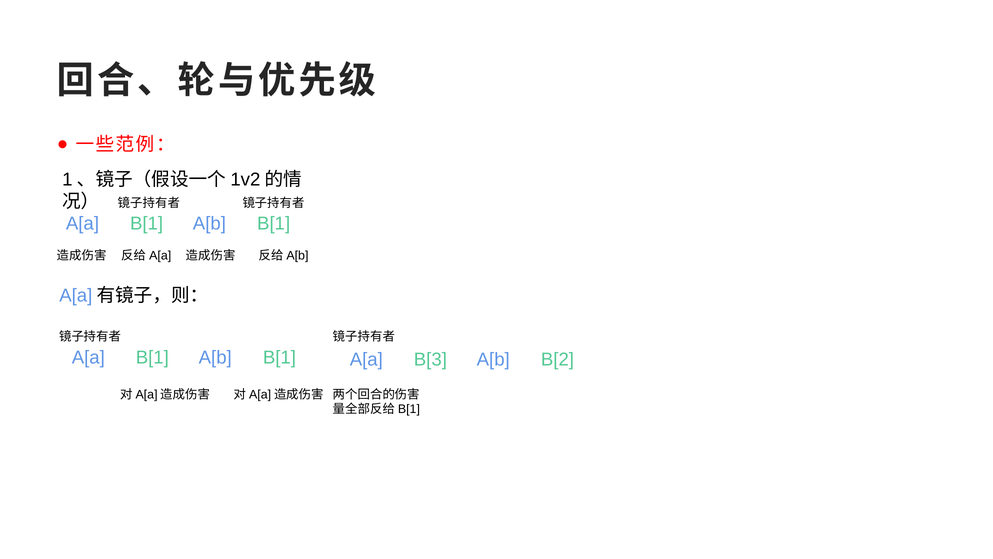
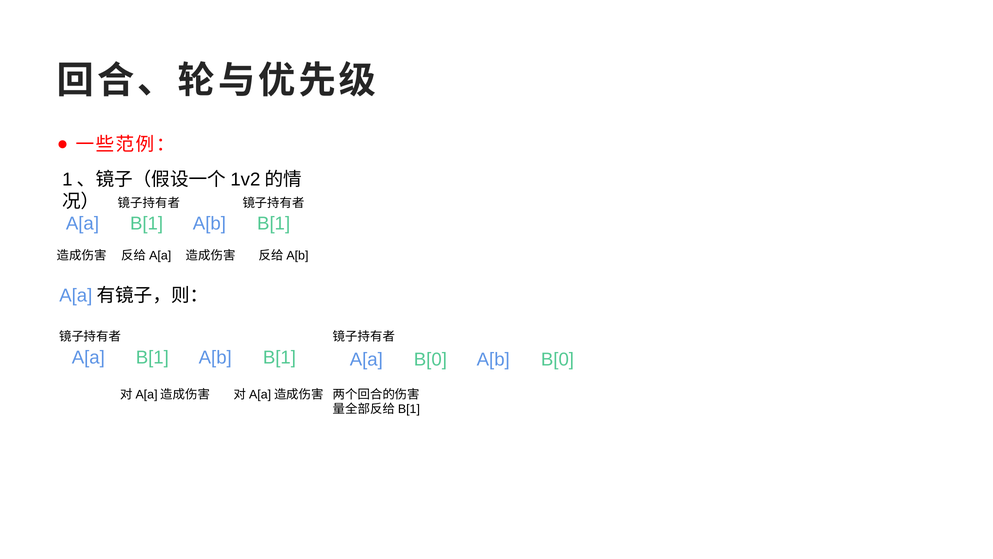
A[a B[3: B[3 -> B[0 (430, 359)
A[b B[2: B[2 -> B[0 (557, 359)
